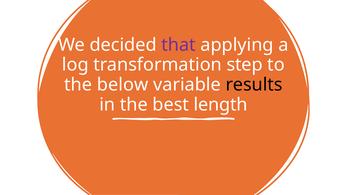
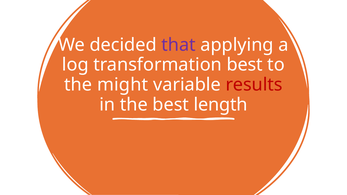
transformation step: step -> best (245, 65)
below: below -> might (123, 85)
results colour: black -> red (254, 85)
